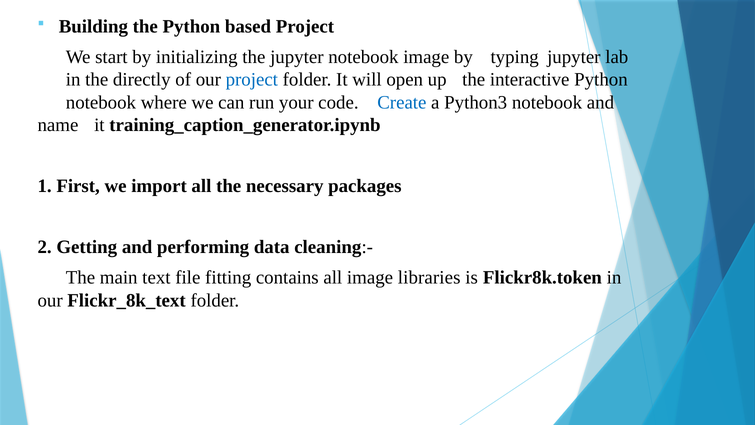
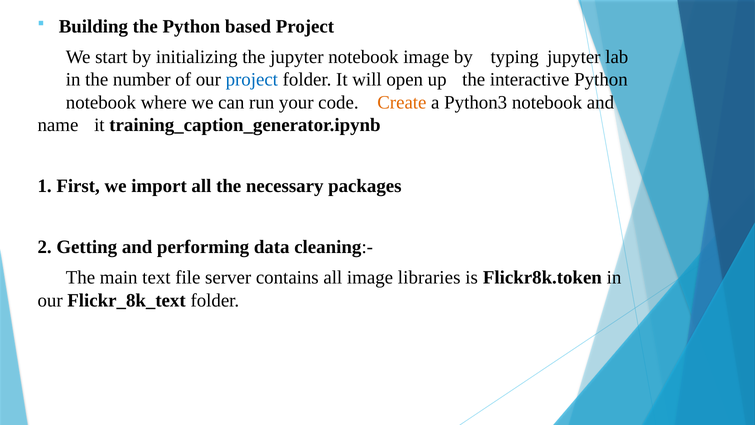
directly: directly -> number (142, 80)
Create colour: blue -> orange (402, 102)
fitting: fitting -> server (228, 277)
